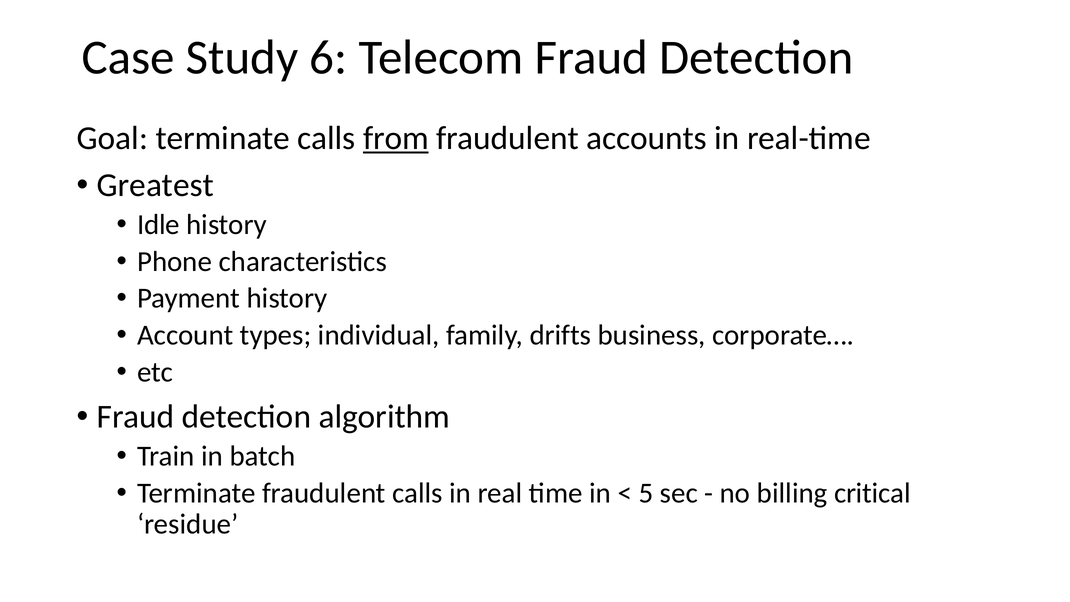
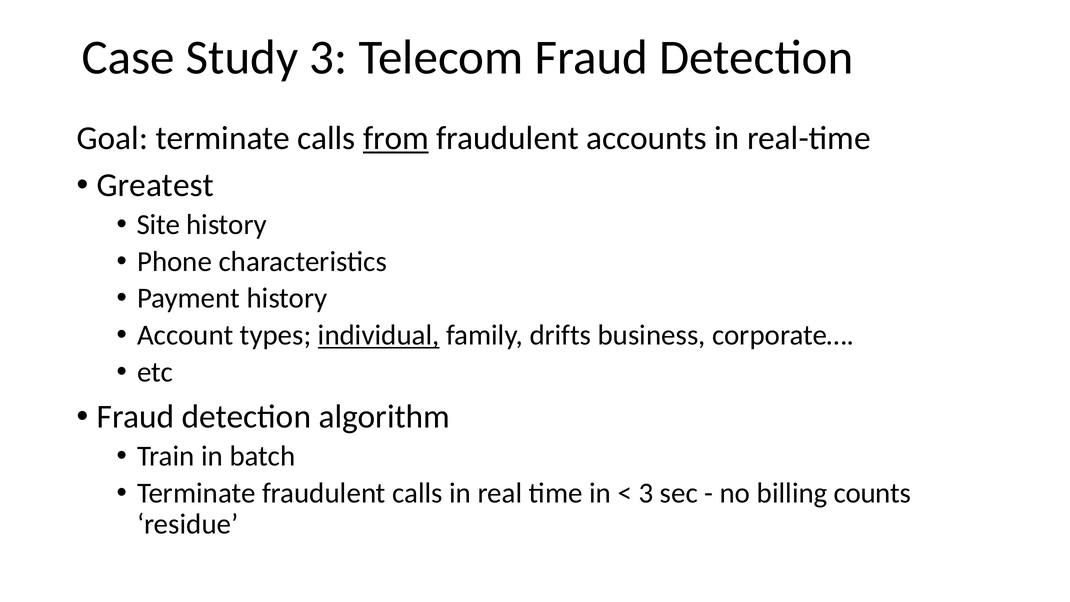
Study 6: 6 -> 3 (328, 58)
Idle: Idle -> Site (158, 225)
individual underline: none -> present (379, 335)
5: 5 -> 3 (646, 493)
critical: critical -> counts (872, 493)
